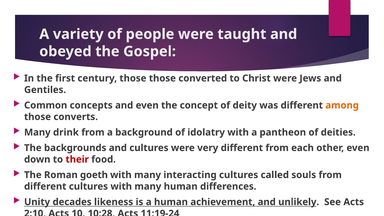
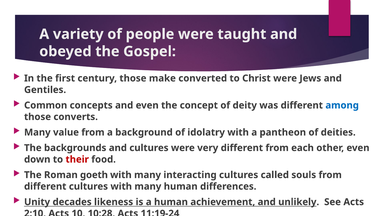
those those: those -> make (162, 78)
among colour: orange -> blue (342, 105)
drink: drink -> value (66, 132)
